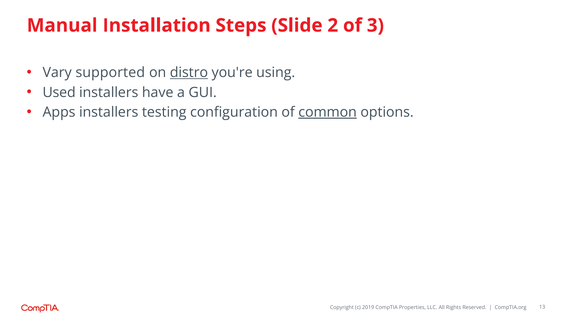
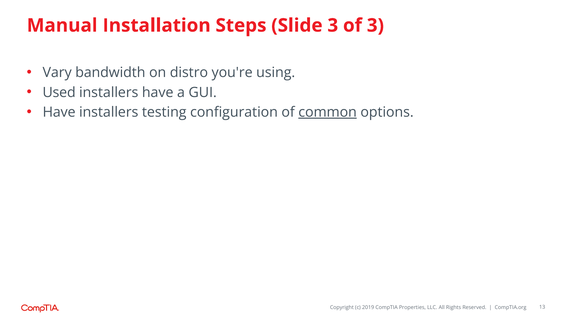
Slide 2: 2 -> 3 (333, 25)
supported: supported -> bandwidth (110, 73)
distro underline: present -> none (189, 73)
Apps: Apps -> Have (59, 112)
